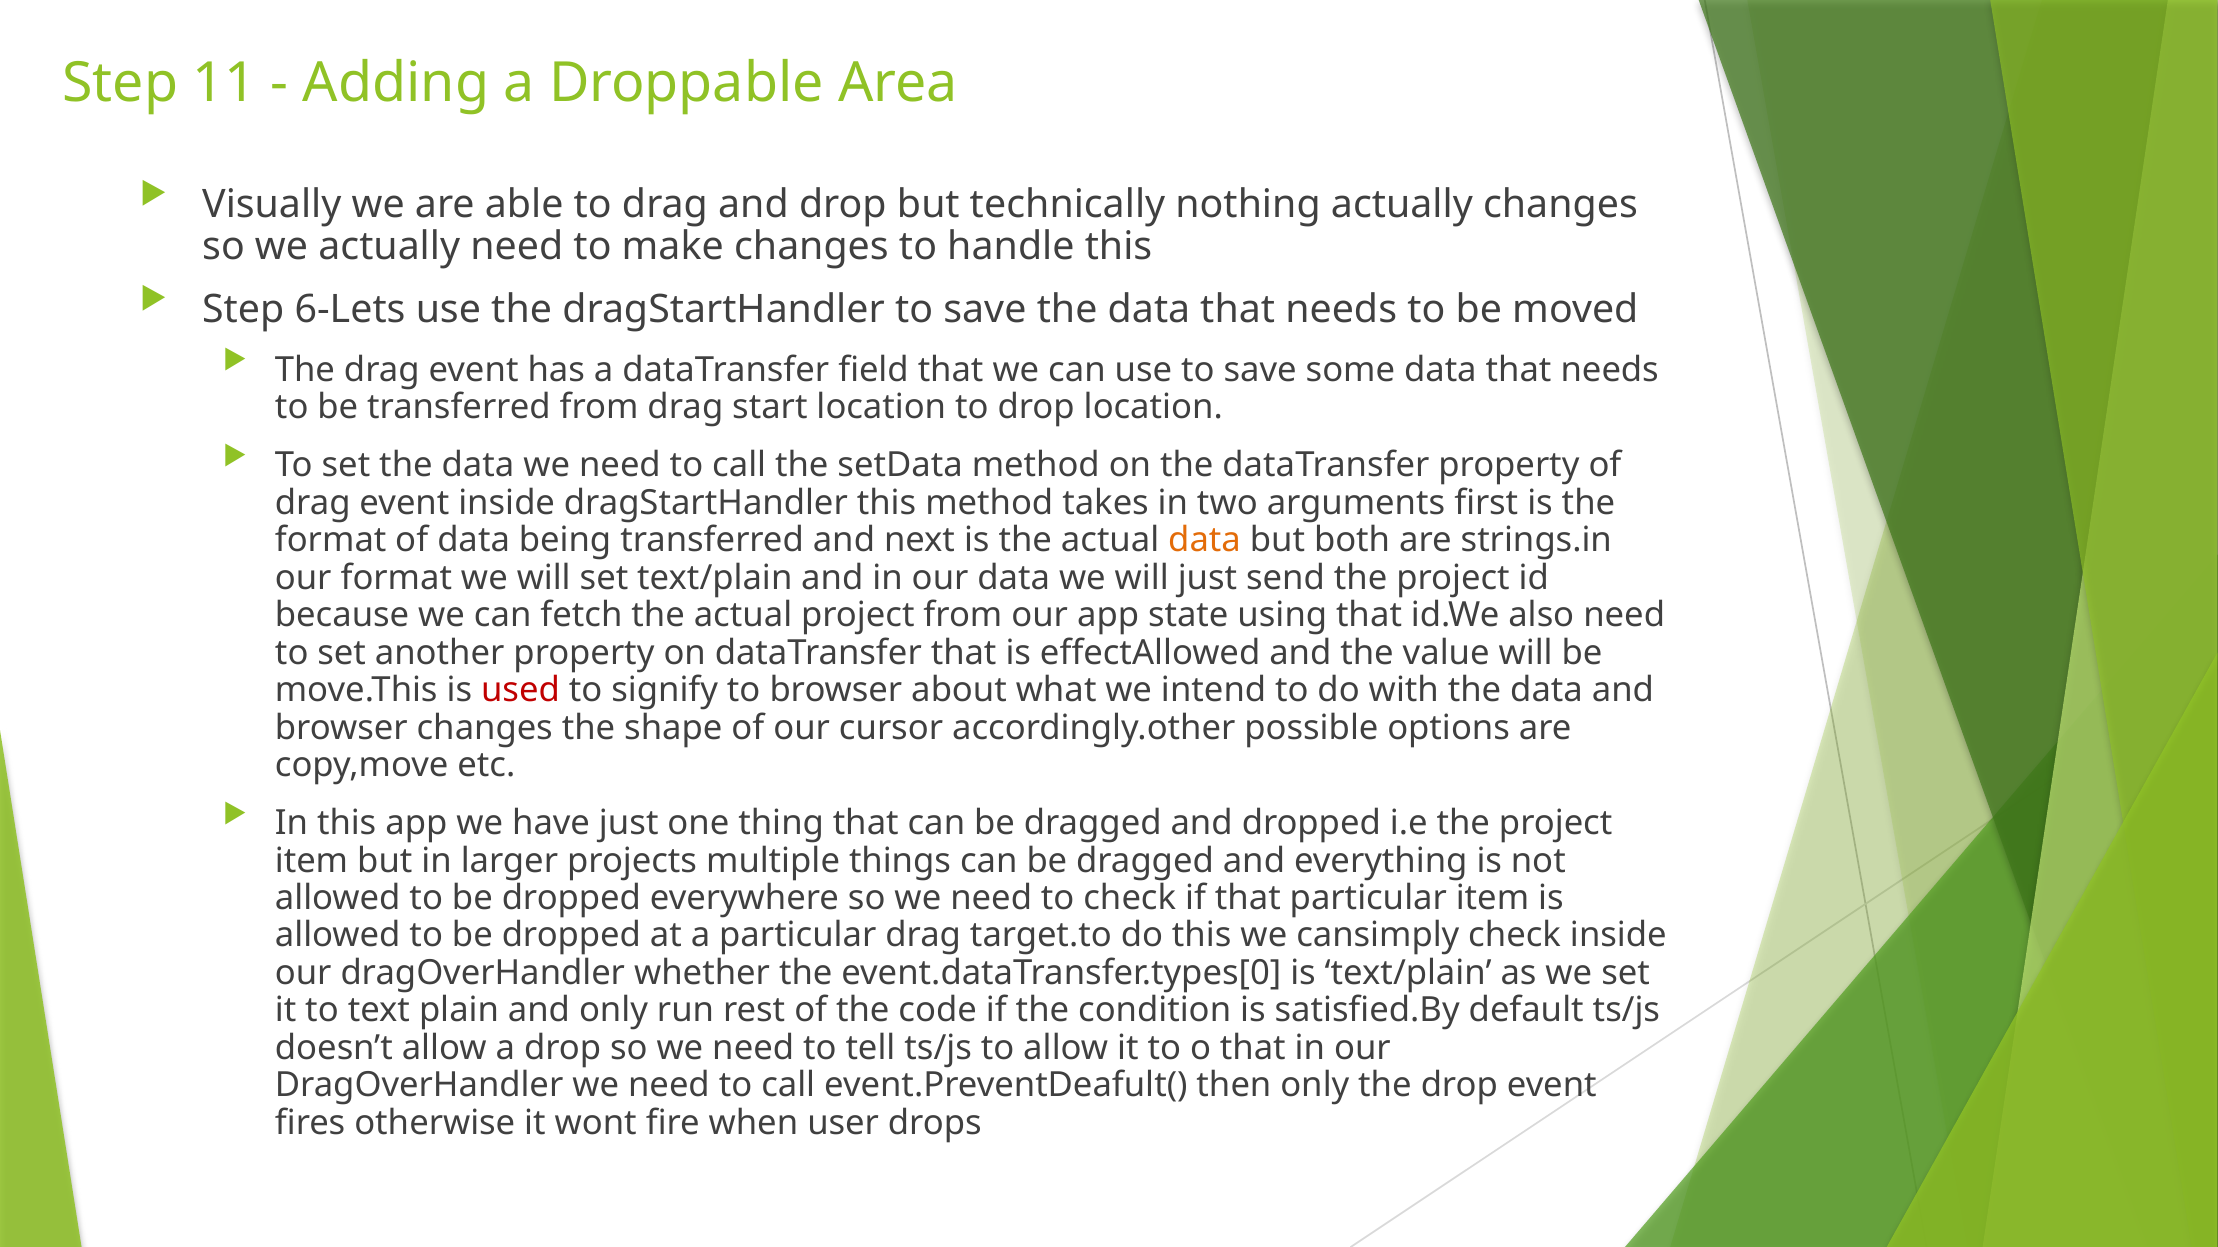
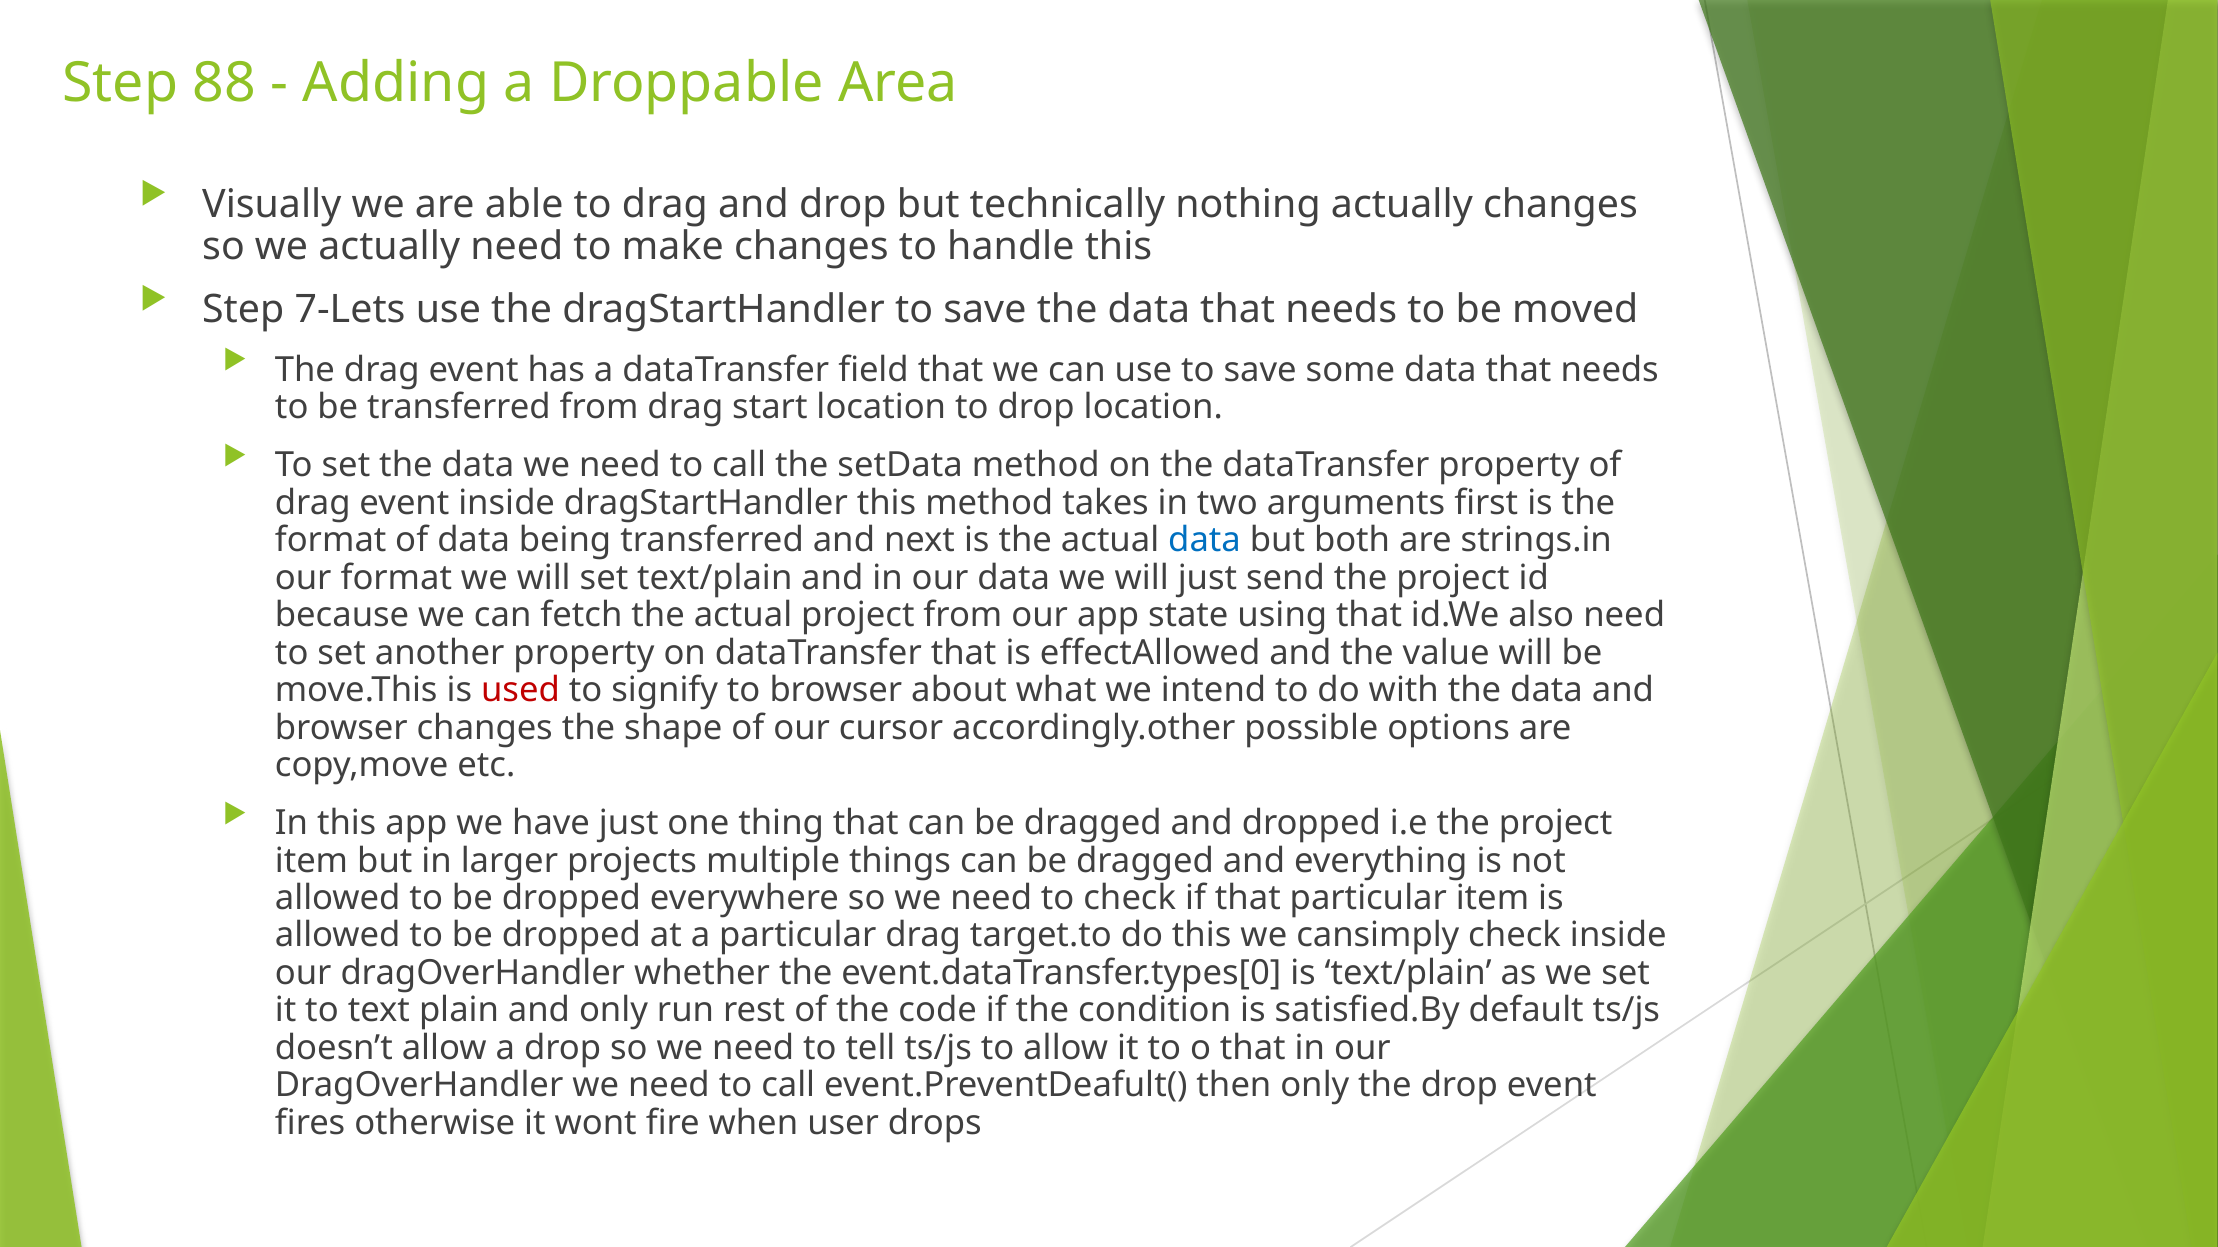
11: 11 -> 88 (224, 83)
6-Lets: 6-Lets -> 7-Lets (350, 310)
data colour: orange -> blue (1205, 541)
